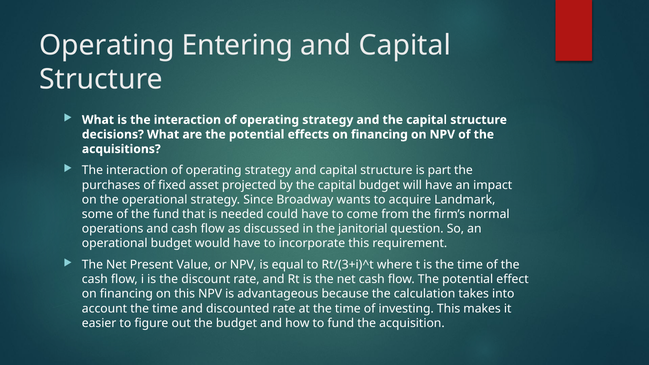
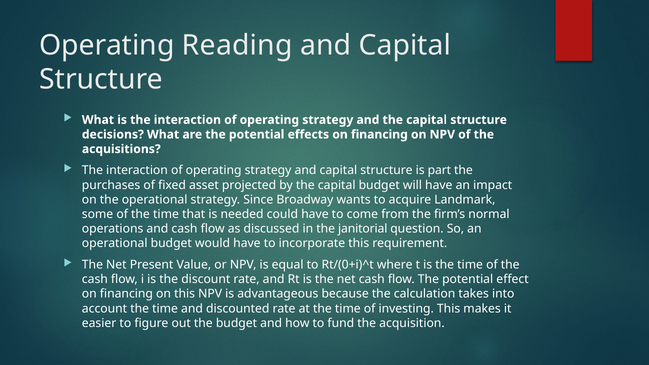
Entering: Entering -> Reading (237, 46)
of the fund: fund -> time (166, 214)
Rt/(3+i)^t: Rt/(3+i)^t -> Rt/(0+i)^t (348, 265)
